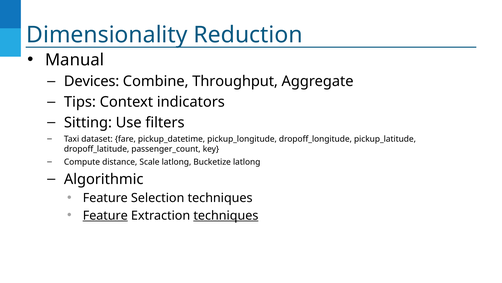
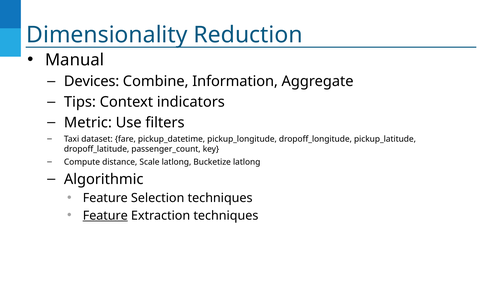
Throughput: Throughput -> Information (235, 81)
Sitting: Sitting -> Metric (88, 122)
techniques underline: present -> none (226, 215)
